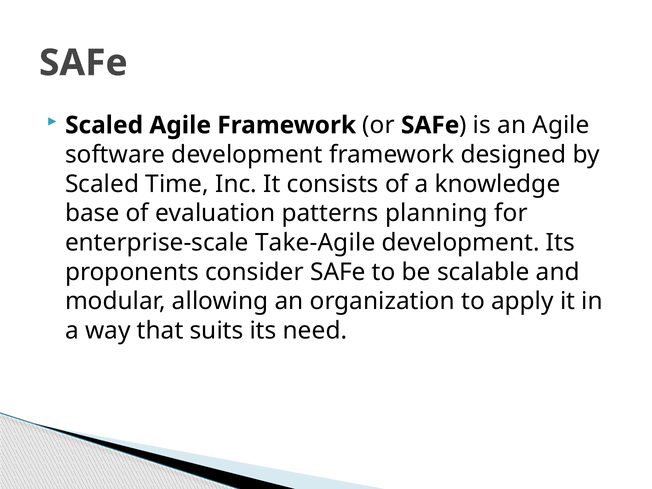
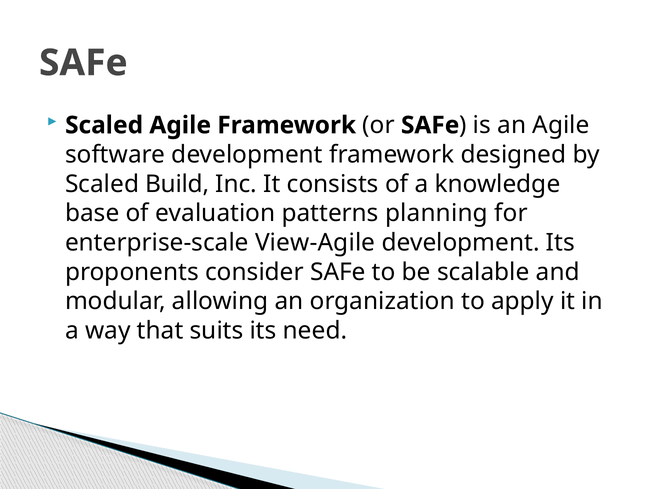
Time: Time -> Build (177, 184)
Take-Agile: Take-Agile -> View-Agile (315, 243)
